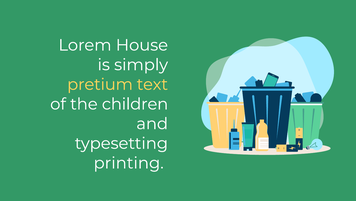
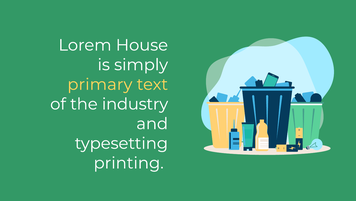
pretium: pretium -> primary (100, 84)
children: children -> industry (135, 104)
